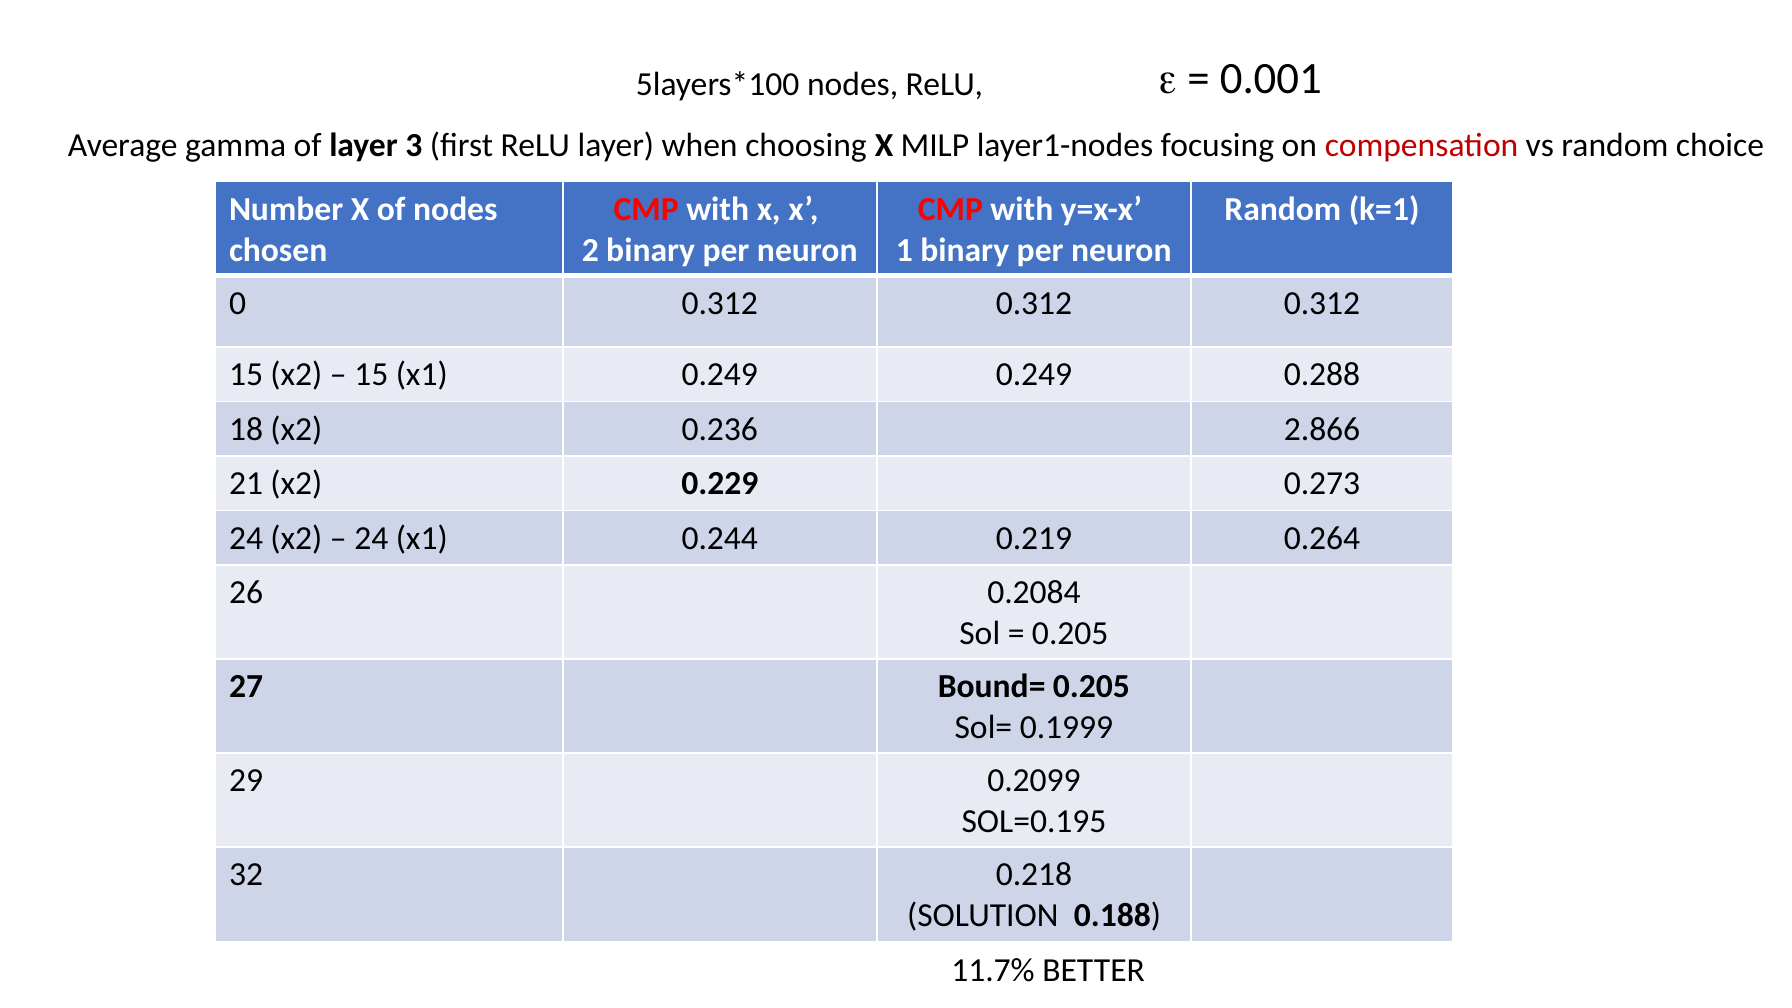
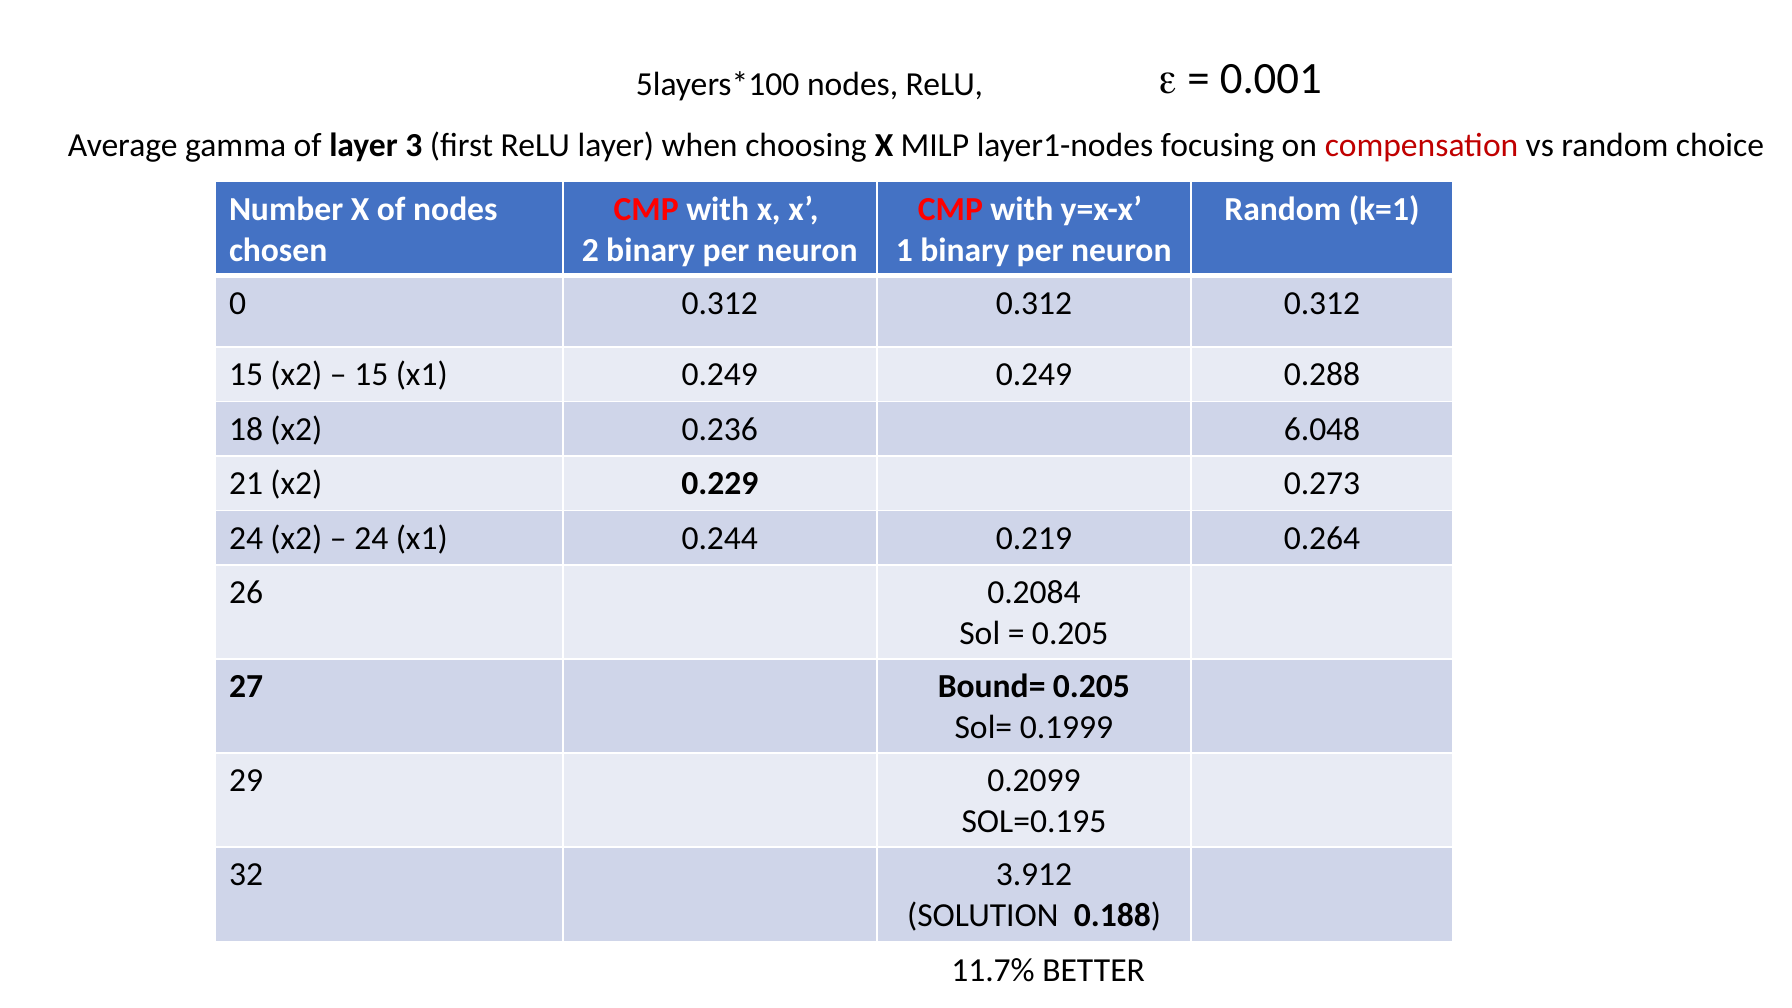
2.866: 2.866 -> 6.048 (1322, 429)
0.218: 0.218 -> 3.912 (1034, 875)
